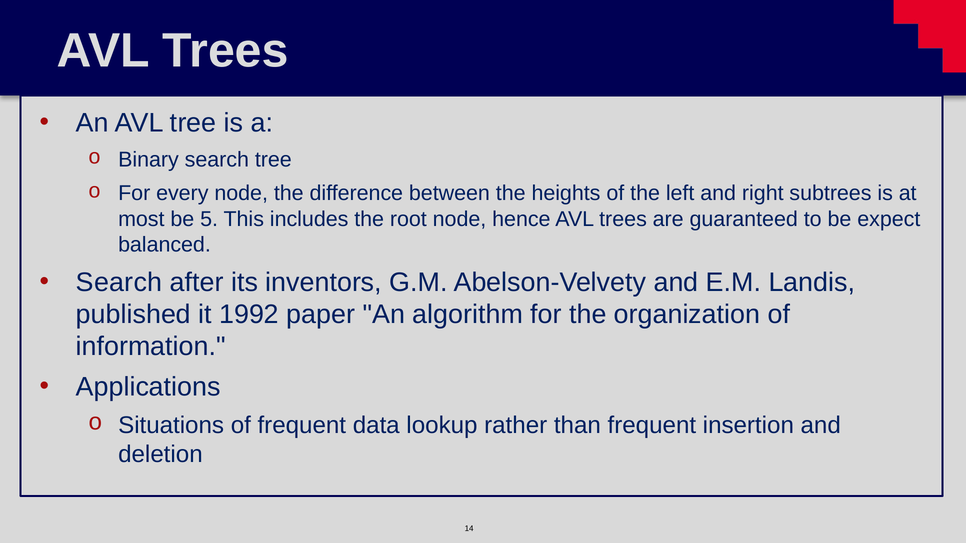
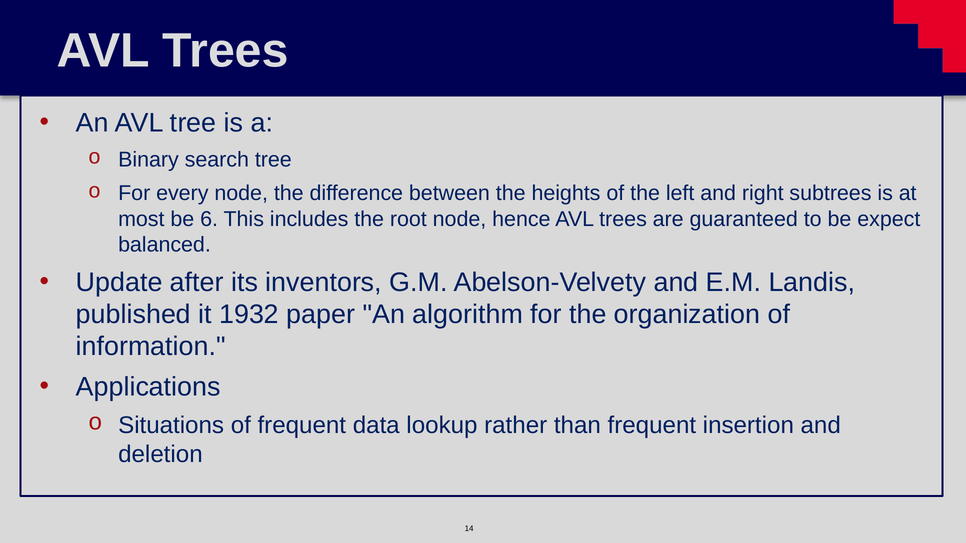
5: 5 -> 6 (209, 219)
Search: Search -> Update (119, 282)
1992: 1992 -> 1932 (249, 315)
